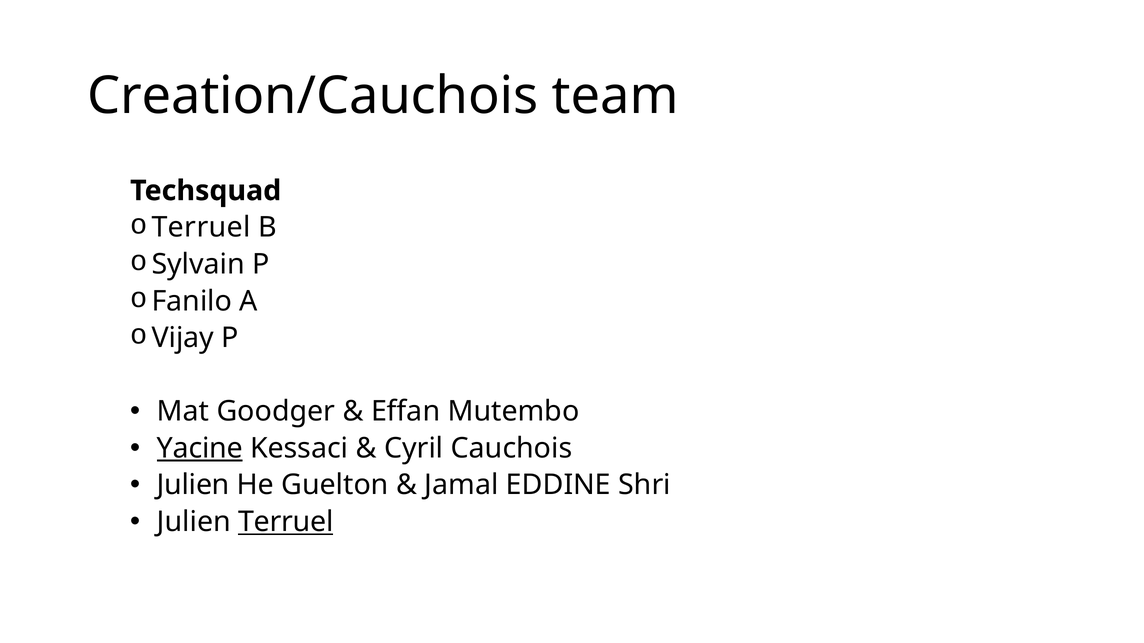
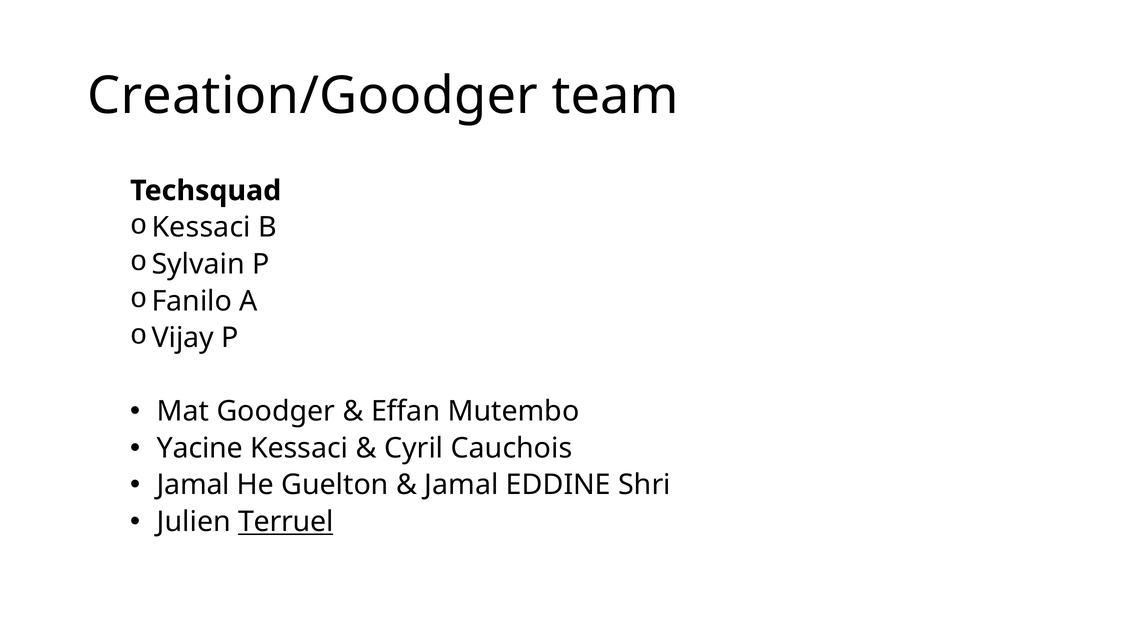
Creation/Cauchois: Creation/Cauchois -> Creation/Goodger (313, 96)
Terruel: Terruel -> Kessaci (201, 228)
Yacine underline: present -> none (200, 449)
Julien: Julien -> Jamal (193, 485)
